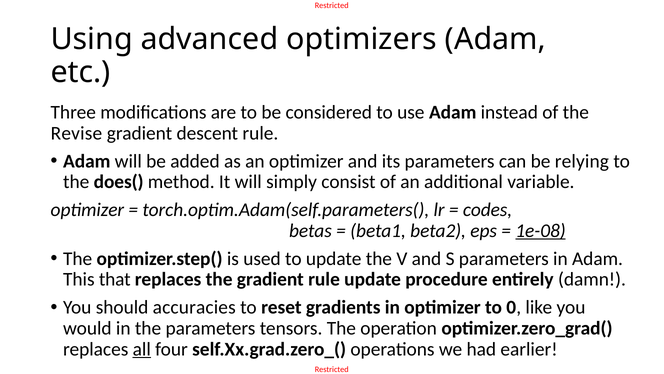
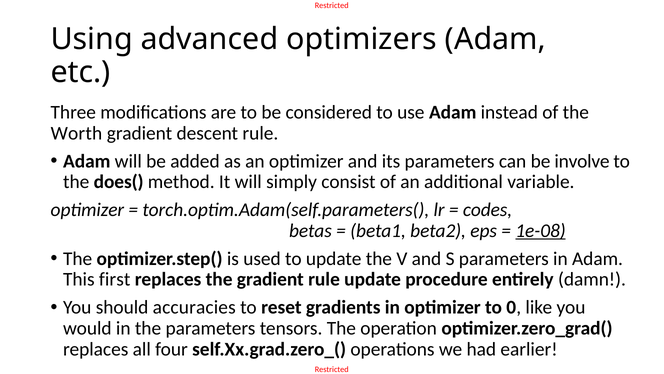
Revise: Revise -> Worth (76, 133)
relying: relying -> involve (582, 161)
that: that -> first (115, 279)
all underline: present -> none (142, 349)
